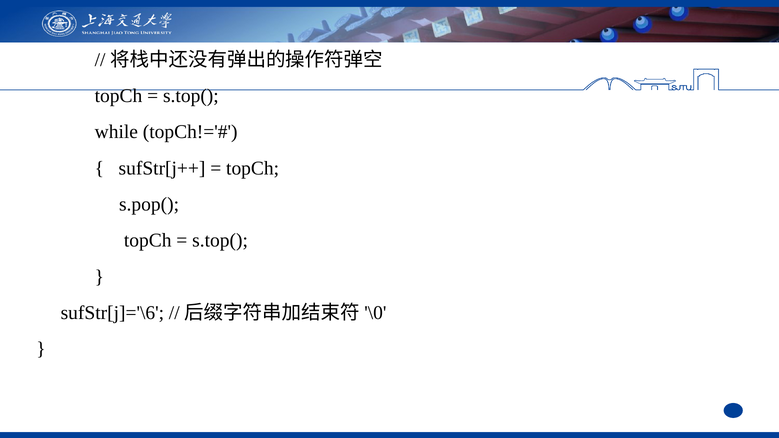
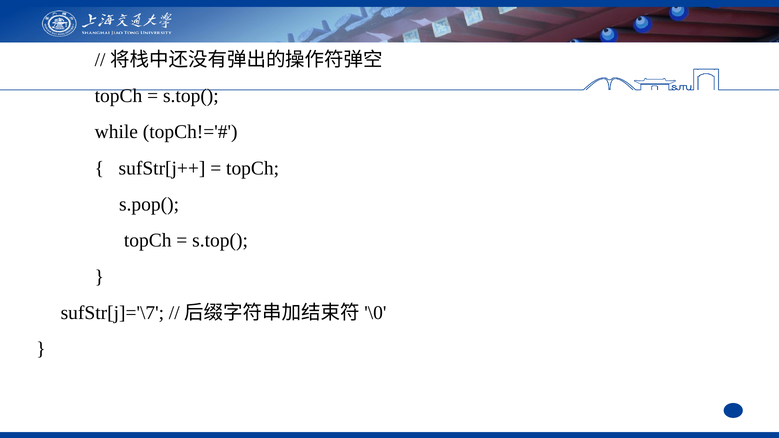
sufStr[j]='\6: sufStr[j]='\6 -> sufStr[j]='\7 (112, 313)
